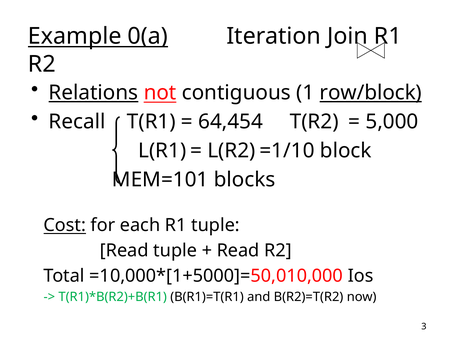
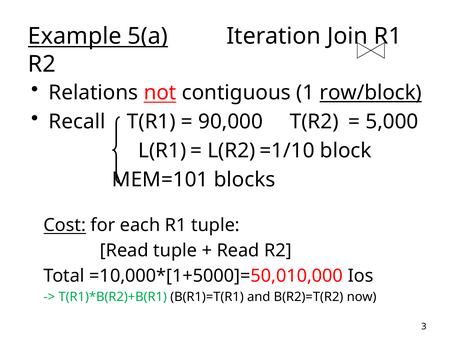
0(a: 0(a -> 5(a (148, 36)
Relations underline: present -> none (93, 93)
64,454: 64,454 -> 90,000 (231, 122)
